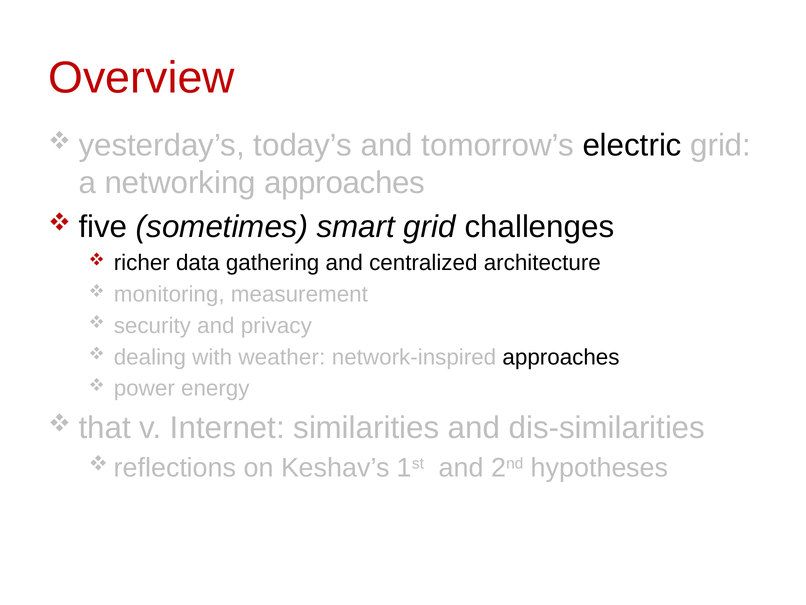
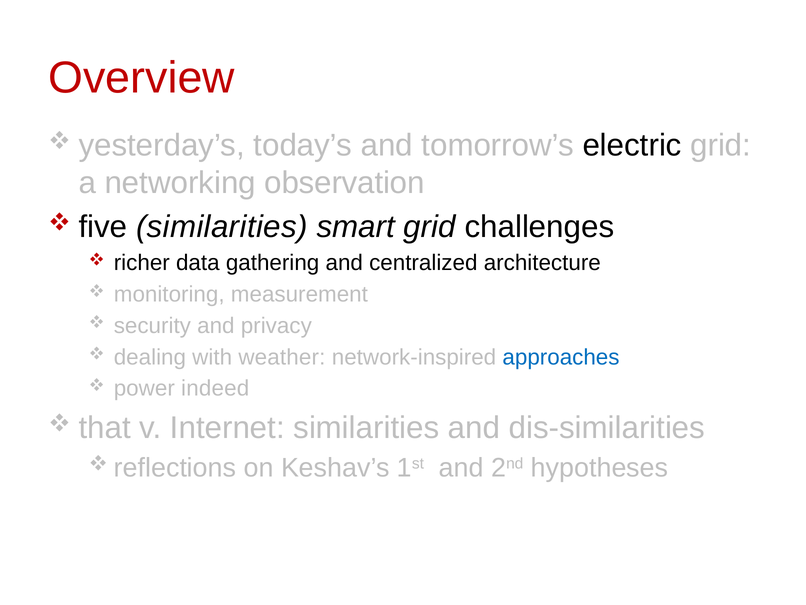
networking approaches: approaches -> observation (345, 183)
five sometimes: sometimes -> similarities (222, 227)
approaches colour: black -> blue (561, 357)
energy: energy -> indeed (215, 388)
